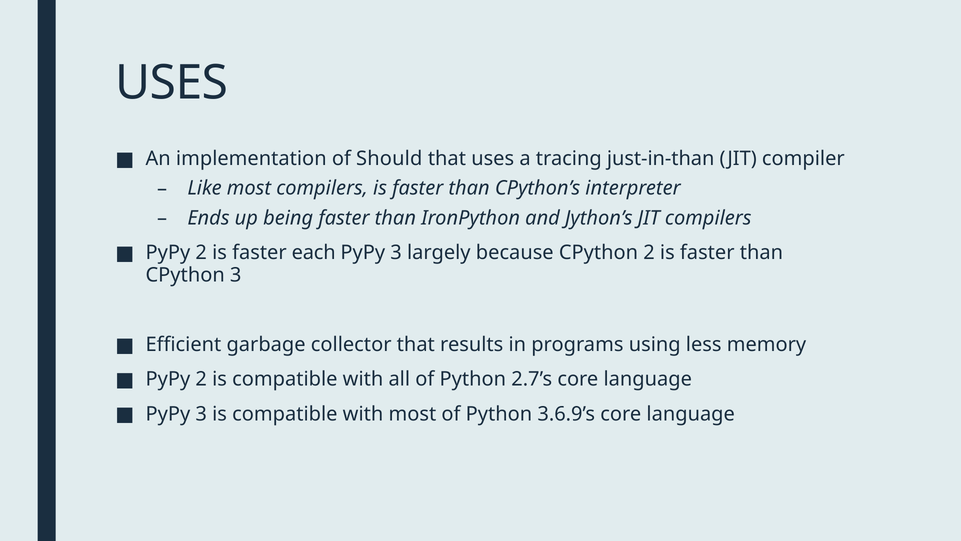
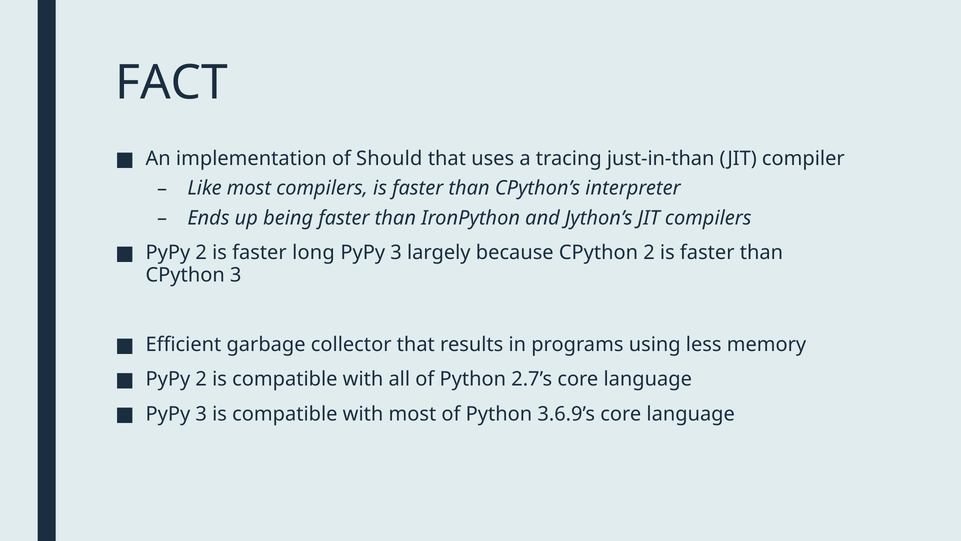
USES: USES -> FACT (172, 83)
each: each -> long (313, 252)
